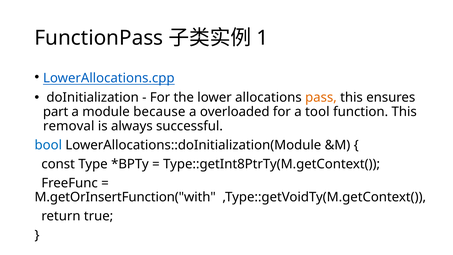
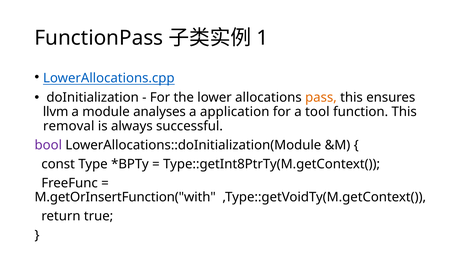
part: part -> llvm (56, 112)
because: because -> analyses (159, 112)
overloaded: overloaded -> application (235, 112)
bool colour: blue -> purple (48, 145)
